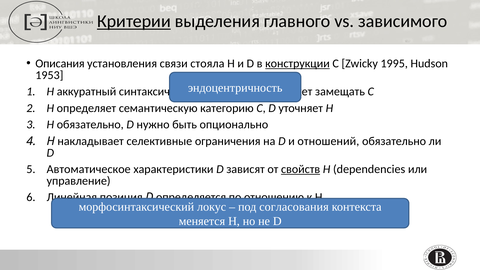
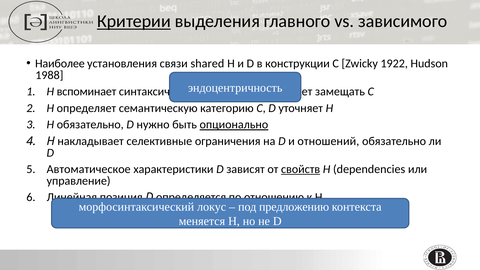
Описания: Описания -> Наиболее (60, 64)
стояла: стояла -> shared (207, 64)
конструкции underline: present -> none (297, 64)
1995: 1995 -> 1922 (394, 64)
1953: 1953 -> 1988 (49, 75)
аккуратный: аккуратный -> вспоминает (87, 92)
опционально underline: none -> present (234, 125)
согласования: согласования -> предложению (294, 207)
